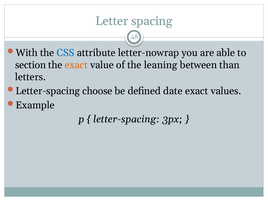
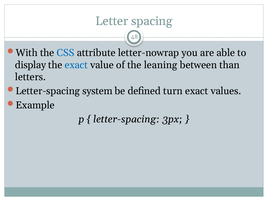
section: section -> display (31, 65)
exact colour: orange -> blue (76, 65)
choose: choose -> system (97, 91)
date: date -> turn (173, 91)
